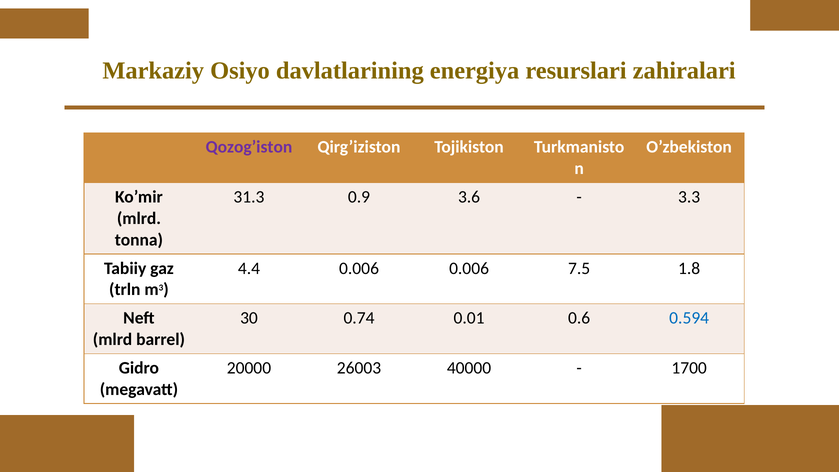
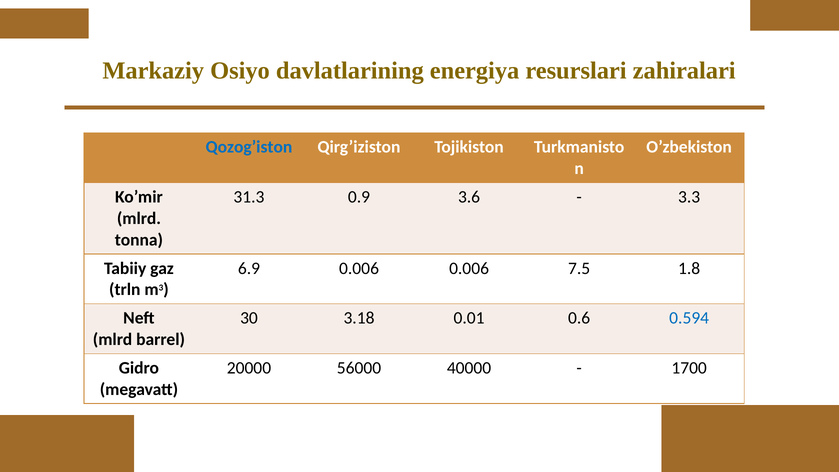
Qozog’iston colour: purple -> blue (249, 147)
4.4: 4.4 -> 6.9 (249, 268)
0.74: 0.74 -> 3.18 (359, 318)
26003: 26003 -> 56000 (359, 368)
